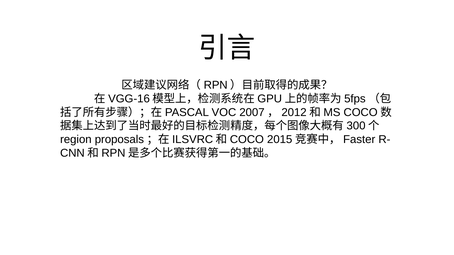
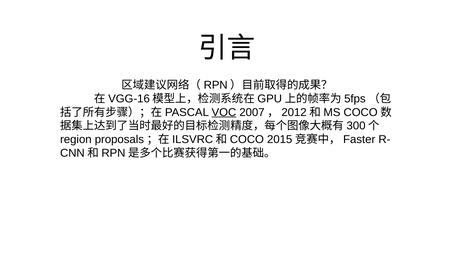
VOC underline: none -> present (224, 112)
